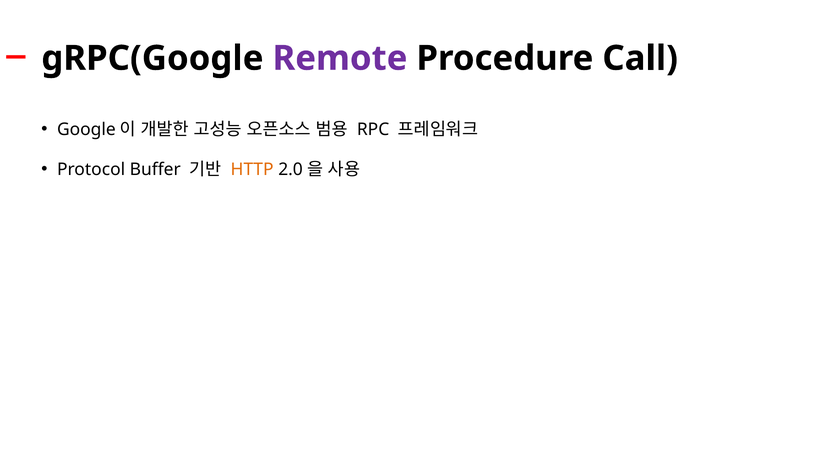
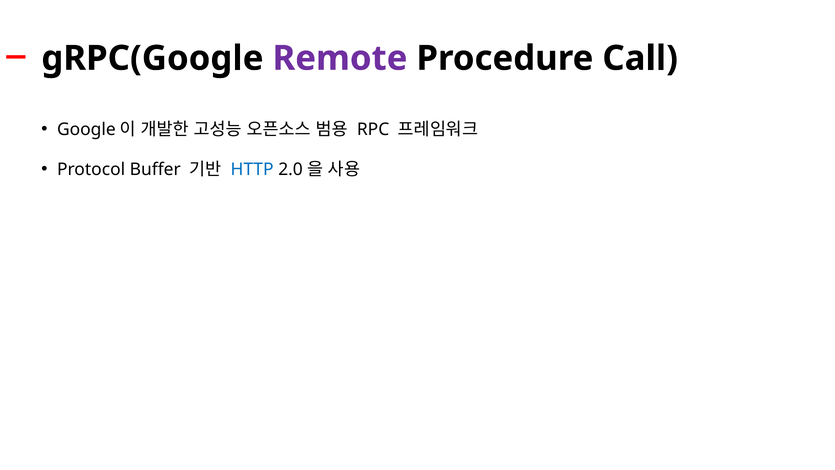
HTTP colour: orange -> blue (252, 169)
